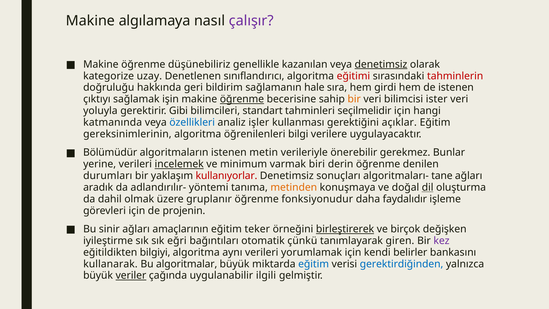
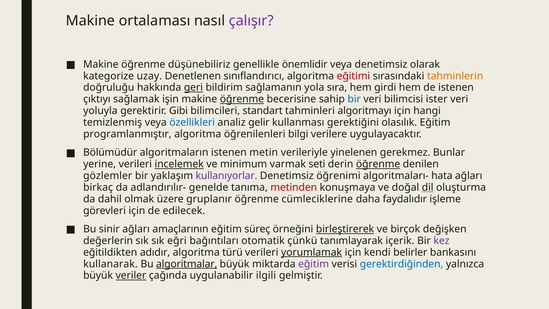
algılamaya: algılamaya -> ortalaması (155, 21)
kazanılan: kazanılan -> önemlidir (305, 64)
denetimsiz underline: present -> none (381, 64)
tahminlerin colour: red -> orange (455, 76)
geri underline: none -> present (193, 88)
hale: hale -> yola (314, 88)
bir colour: orange -> blue (354, 99)
seçilmelidir: seçilmelidir -> algoritmayı (365, 111)
katmanında: katmanında -> temizlenmiş (113, 122)
işler: işler -> gelir (259, 122)
açıklar: açıklar -> olasılık (399, 122)
gereksinimlerinin: gereksinimlerinin -> programlanmıştır (127, 134)
önerebilir: önerebilir -> yinelenen (354, 152)
biri: biri -> seti (317, 164)
öğrenme underline: none -> present (378, 164)
durumları: durumları -> gözlemler (108, 176)
kullanıyorlar colour: red -> purple (227, 176)
sonuçları: sonuçları -> öğrenimi (338, 176)
tane: tane -> hata (442, 176)
aradık: aradık -> birkaç (98, 187)
yöntemi: yöntemi -> genelde (209, 187)
metinden colour: orange -> red (294, 187)
fonksiyonudur: fonksiyonudur -> cümleciklerine (317, 199)
projenin: projenin -> edilecek (184, 210)
teker: teker -> süreç (257, 229)
iyileştirme: iyileştirme -> değerlerin (108, 241)
giren: giren -> içerik (400, 241)
bilgiyi: bilgiyi -> adıdır (155, 252)
aynı: aynı -> türü (232, 252)
yorumlamak underline: none -> present (312, 252)
algoritmalar underline: none -> present (187, 264)
eğitim colour: blue -> purple (314, 264)
